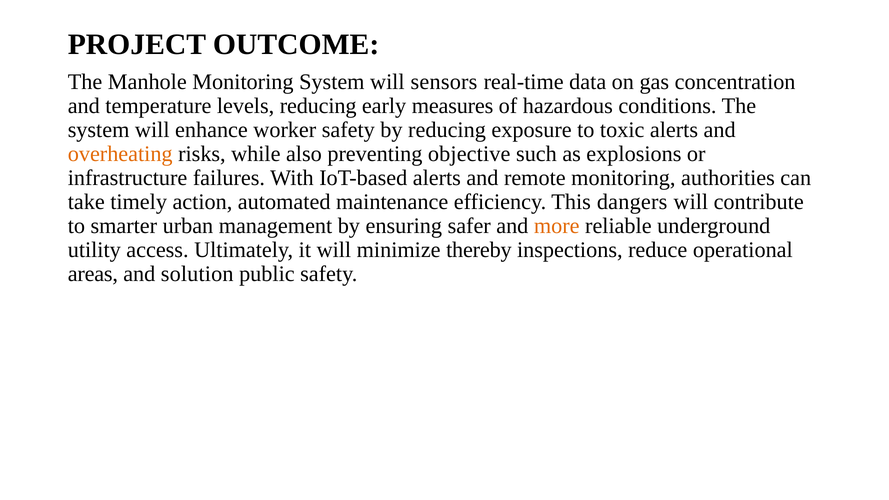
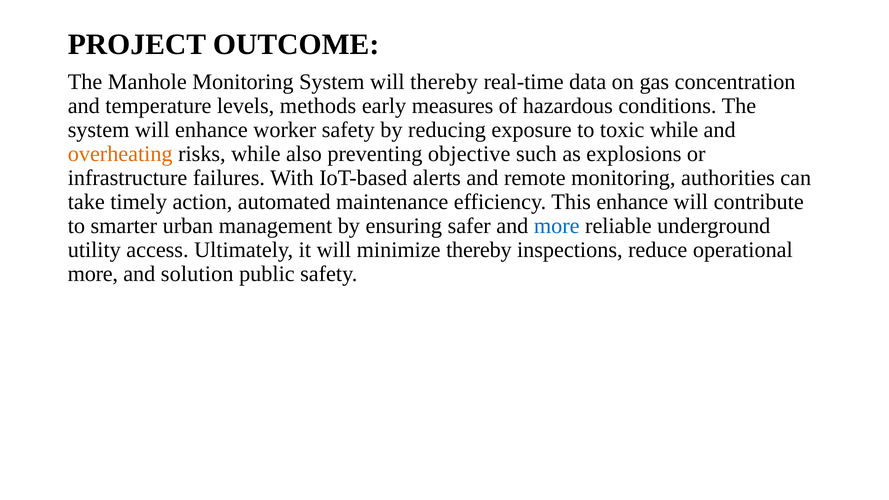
will sensors: sensors -> thereby (444, 82)
levels reducing: reducing -> methods (318, 106)
toxic alerts: alerts -> while (674, 130)
This dangers: dangers -> enhance (632, 202)
more colour: orange -> blue (557, 226)
areas: areas -> more (93, 274)
